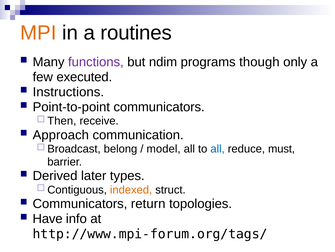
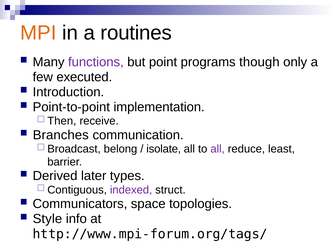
ndim: ndim -> point (163, 62)
Instructions: Instructions -> Introduction (68, 92)
Point-to-point communicators: communicators -> implementation (159, 107)
Approach: Approach -> Branches (61, 135)
model: model -> isolate (164, 149)
all colour: blue -> purple (218, 149)
must: must -> least (281, 149)
indexed colour: orange -> purple (131, 189)
return: return -> space (148, 203)
Have: Have -> Style (47, 218)
